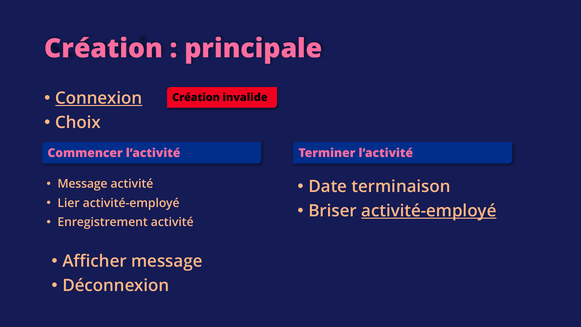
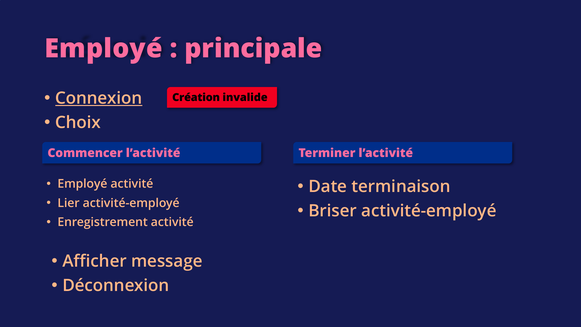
Création: Création -> Employé (103, 49)
Message: Message -> Employé (82, 184)
activité-employé underline: present -> none (429, 211)
